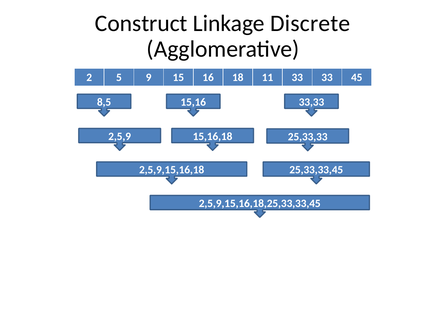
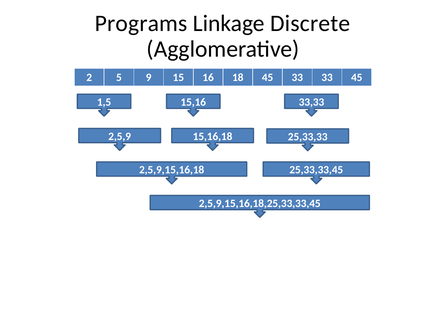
Construct: Construct -> Programs (141, 23)
18 11: 11 -> 45 (268, 77)
8,5: 8,5 -> 1,5 (104, 102)
